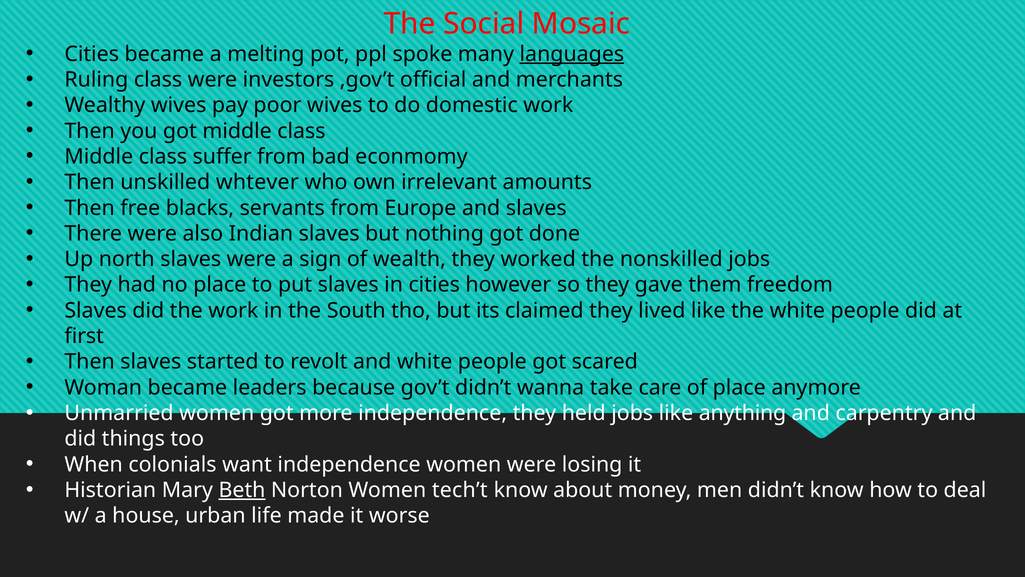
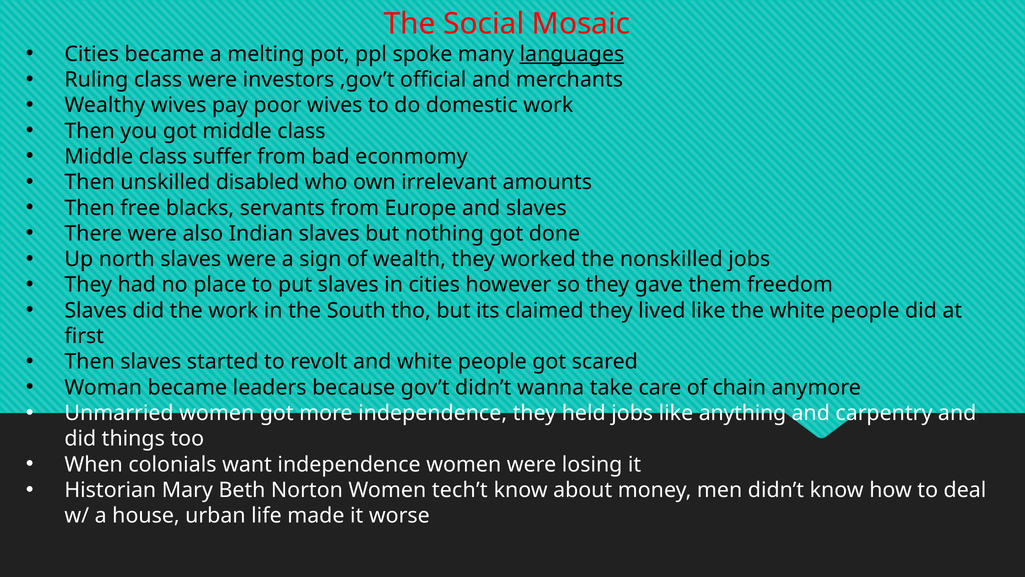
whtever: whtever -> disabled (258, 182)
of place: place -> chain (739, 387)
Beth underline: present -> none (242, 490)
